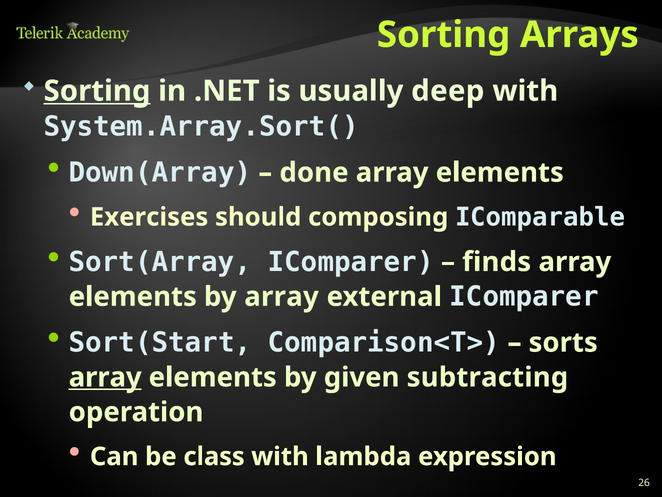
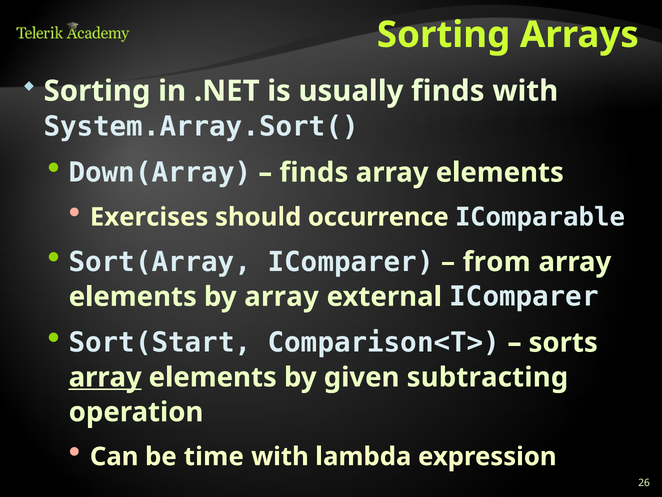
Sorting underline: present -> none (97, 91)
usually deep: deep -> finds (448, 91)
done: done -> finds (314, 172)
composing: composing -> occurrence (378, 217)
finds: finds -> from (497, 262)
class: class -> time (214, 456)
